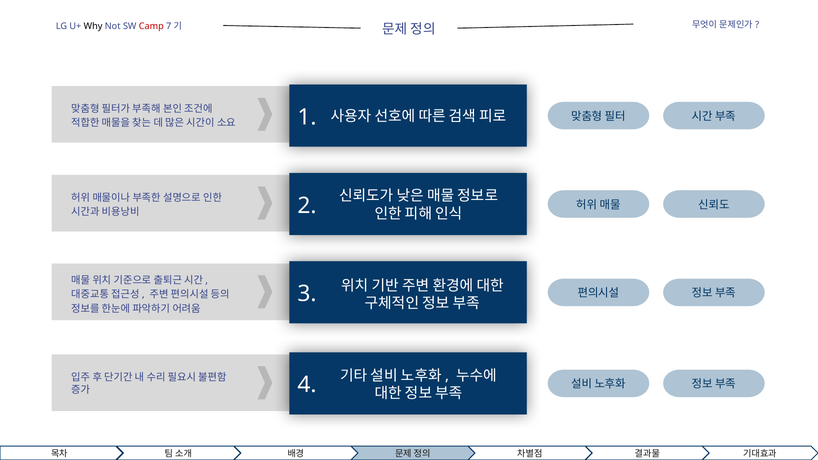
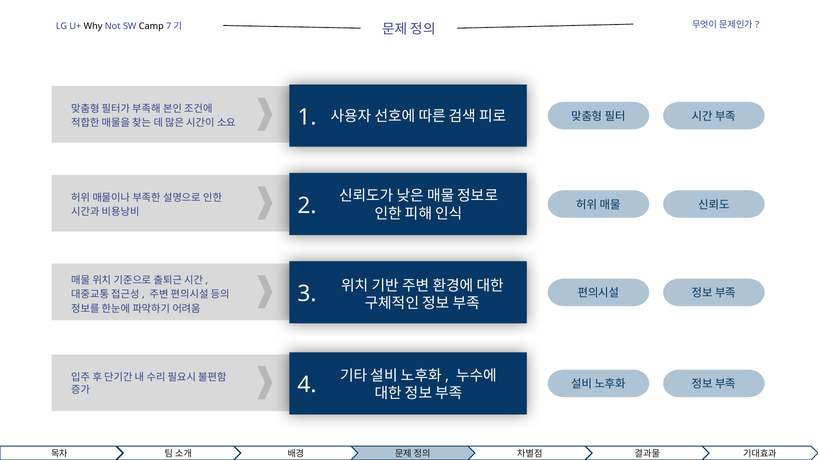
Camp colour: red -> black (151, 26)
